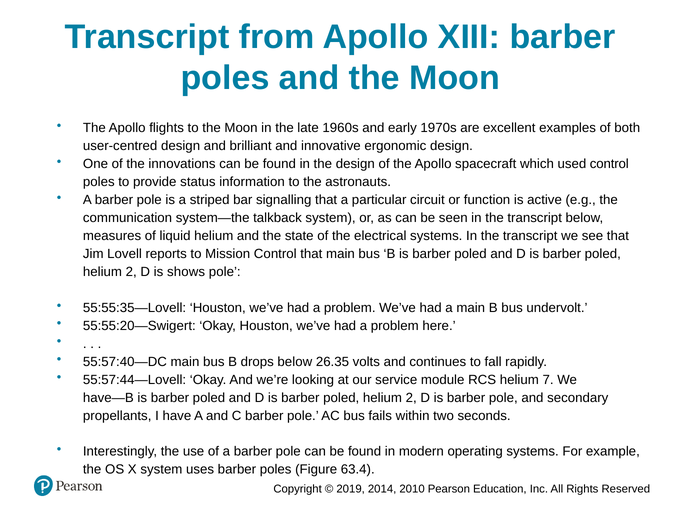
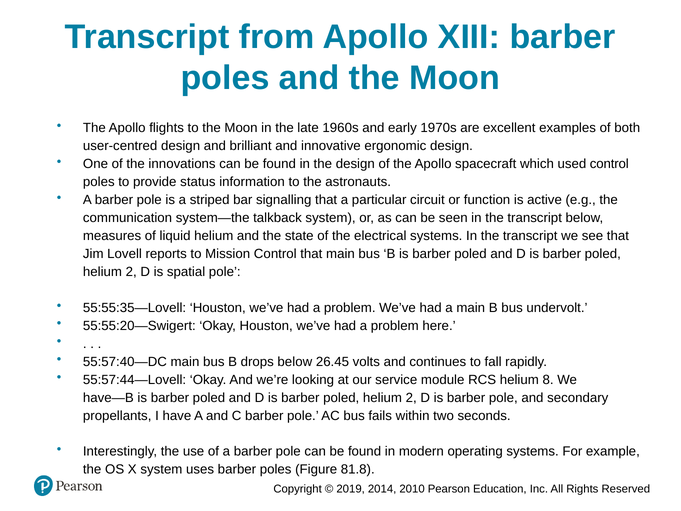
shows: shows -> spatial (186, 272)
26.35: 26.35 -> 26.45 (332, 362)
7: 7 -> 8 (548, 380)
63.4: 63.4 -> 81.8 (358, 469)
